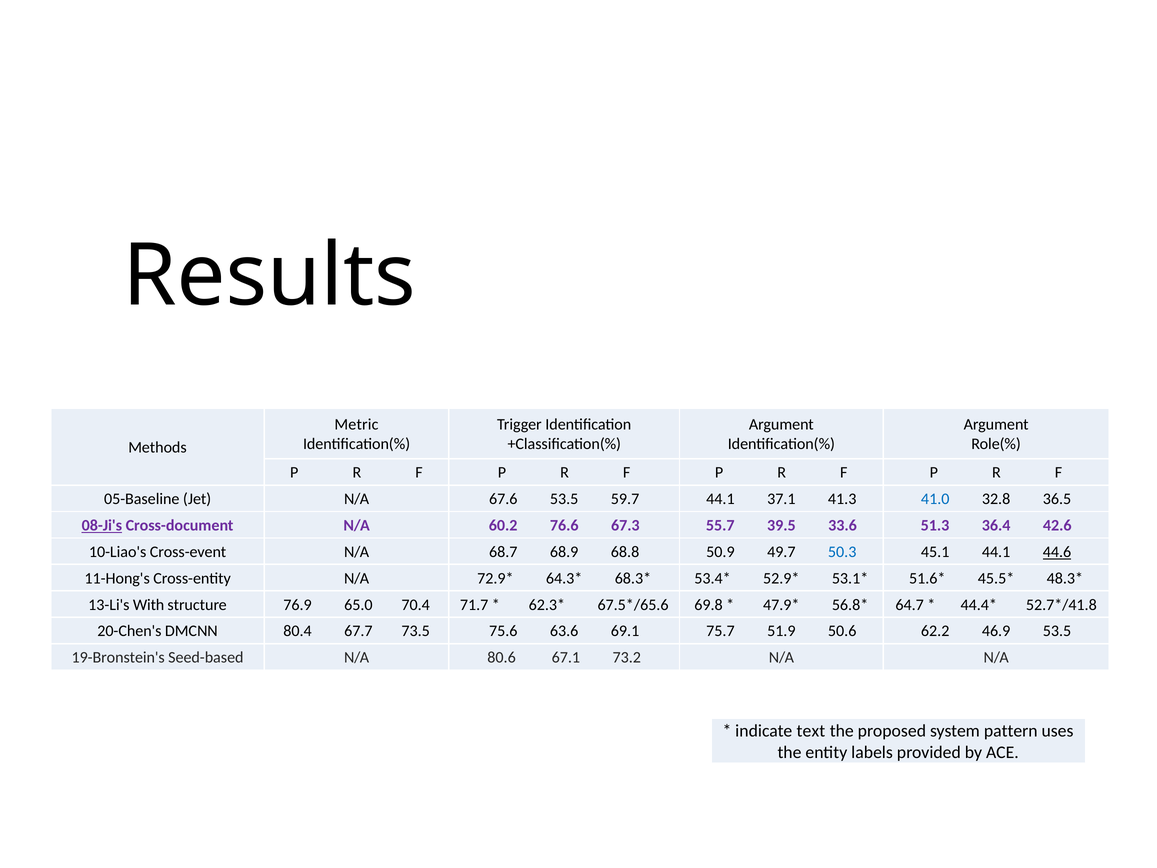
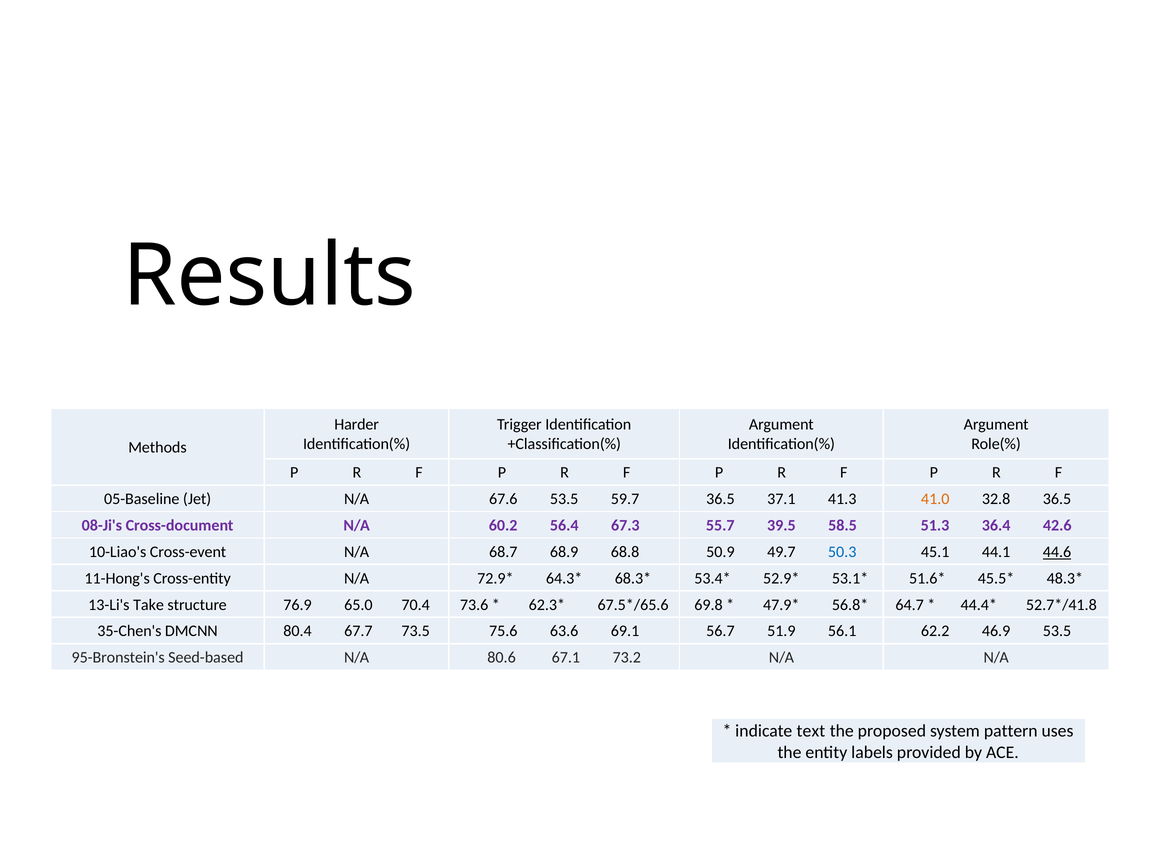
Metric: Metric -> Harder (357, 424)
59.7 44.1: 44.1 -> 36.5 (720, 499)
41.0 colour: blue -> orange (935, 499)
08-Ji's underline: present -> none (102, 525)
76.6: 76.6 -> 56.4 (564, 525)
33.6: 33.6 -> 58.5 (842, 525)
With: With -> Take (149, 605)
71.7: 71.7 -> 73.6 (474, 605)
20-Chen's: 20-Chen's -> 35-Chen's (129, 631)
75.7: 75.7 -> 56.7 (720, 631)
50.6: 50.6 -> 56.1 (842, 631)
19-Bronstein's: 19-Bronstein's -> 95-Bronstein's (118, 657)
